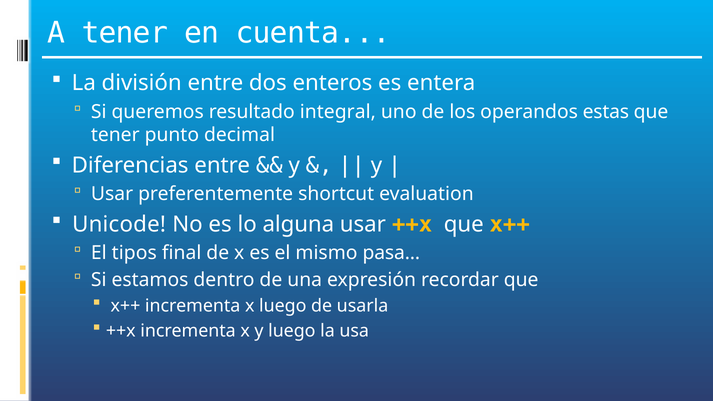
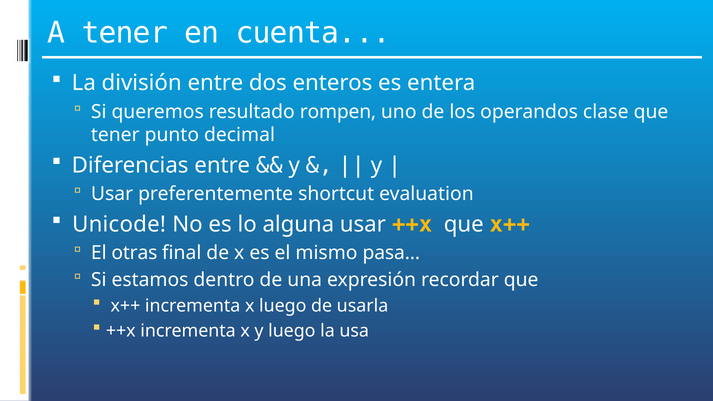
integral: integral -> rompen (338, 112)
estas: estas -> clase (606, 112)
tipos: tipos -> otras (134, 253)
